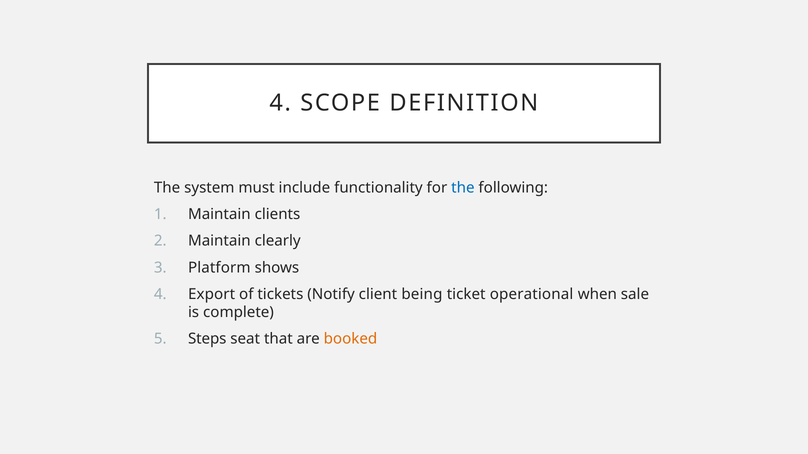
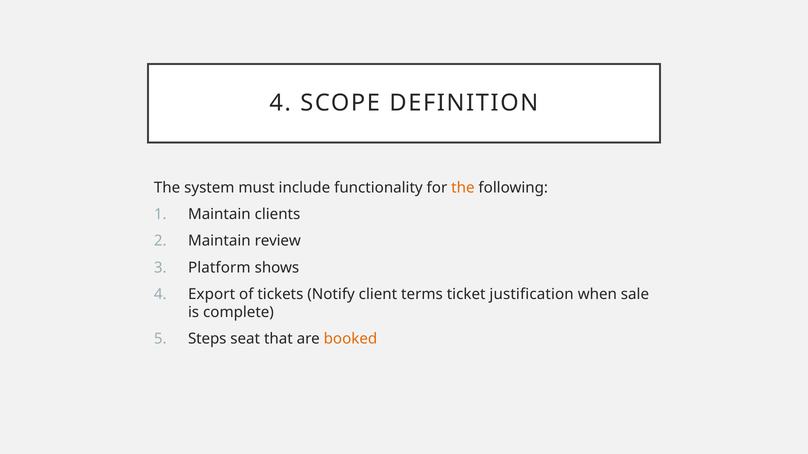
the colour: blue -> orange (463, 188)
clearly: clearly -> review (278, 241)
being: being -> terms (422, 294)
operational: operational -> justification (532, 294)
